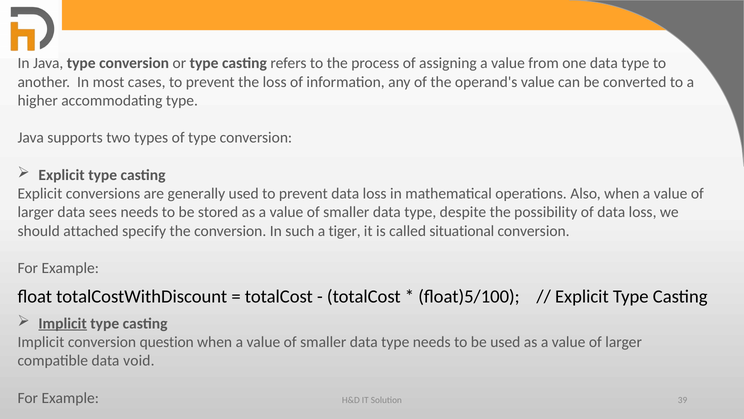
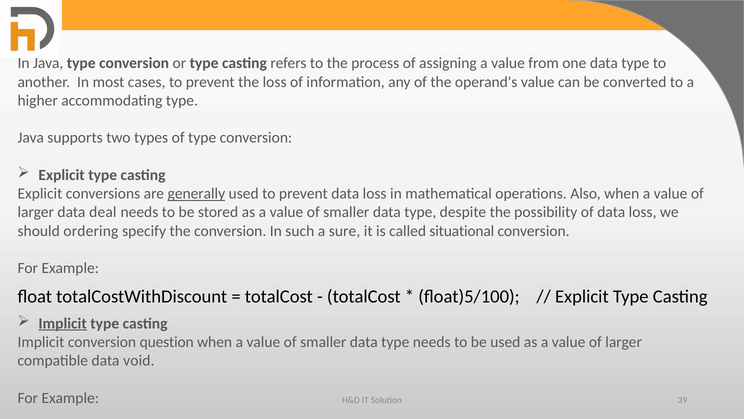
generally underline: none -> present (196, 193)
sees: sees -> deal (103, 212)
attached: attached -> ordering (91, 231)
tiger: tiger -> sure (345, 231)
